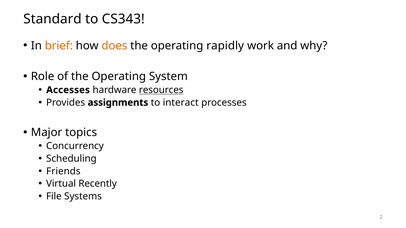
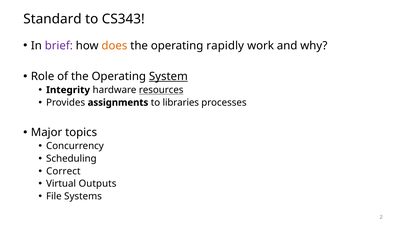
brief colour: orange -> purple (59, 46)
System underline: none -> present (168, 77)
Accesses: Accesses -> Integrity (68, 90)
interact: interact -> libraries (181, 103)
Friends: Friends -> Correct (63, 171)
Recently: Recently -> Outputs (98, 184)
